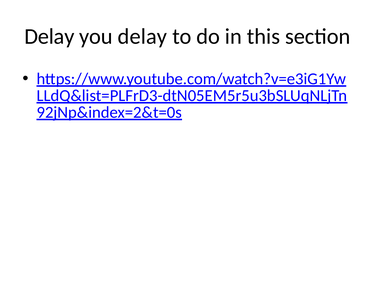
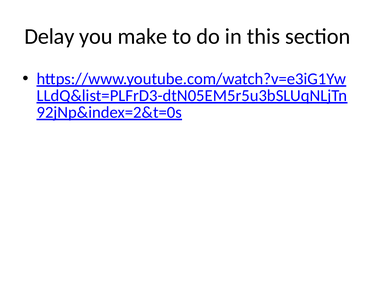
you delay: delay -> make (142, 36)
